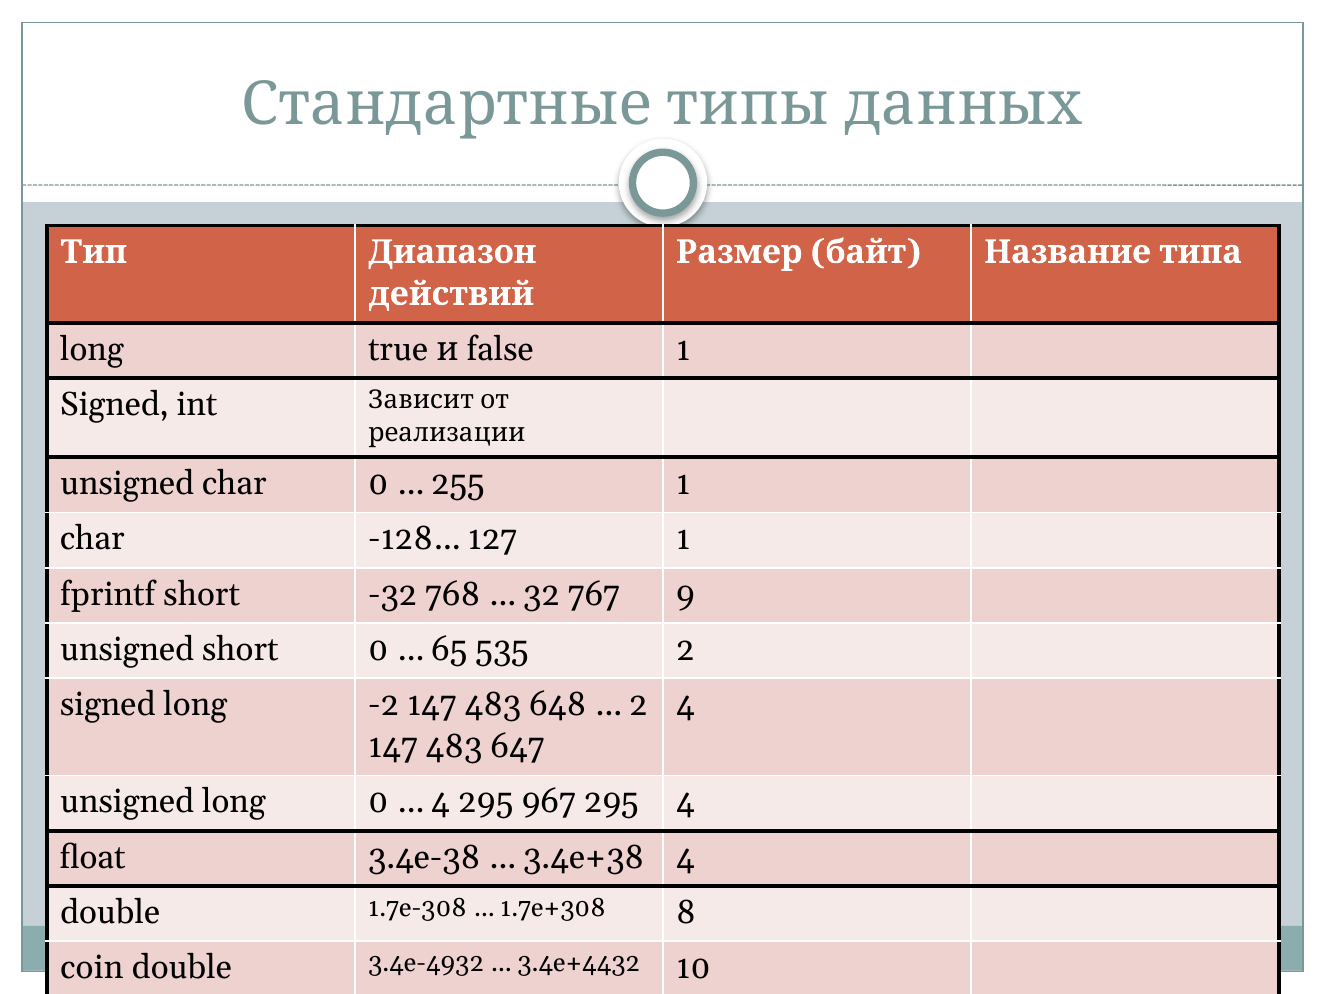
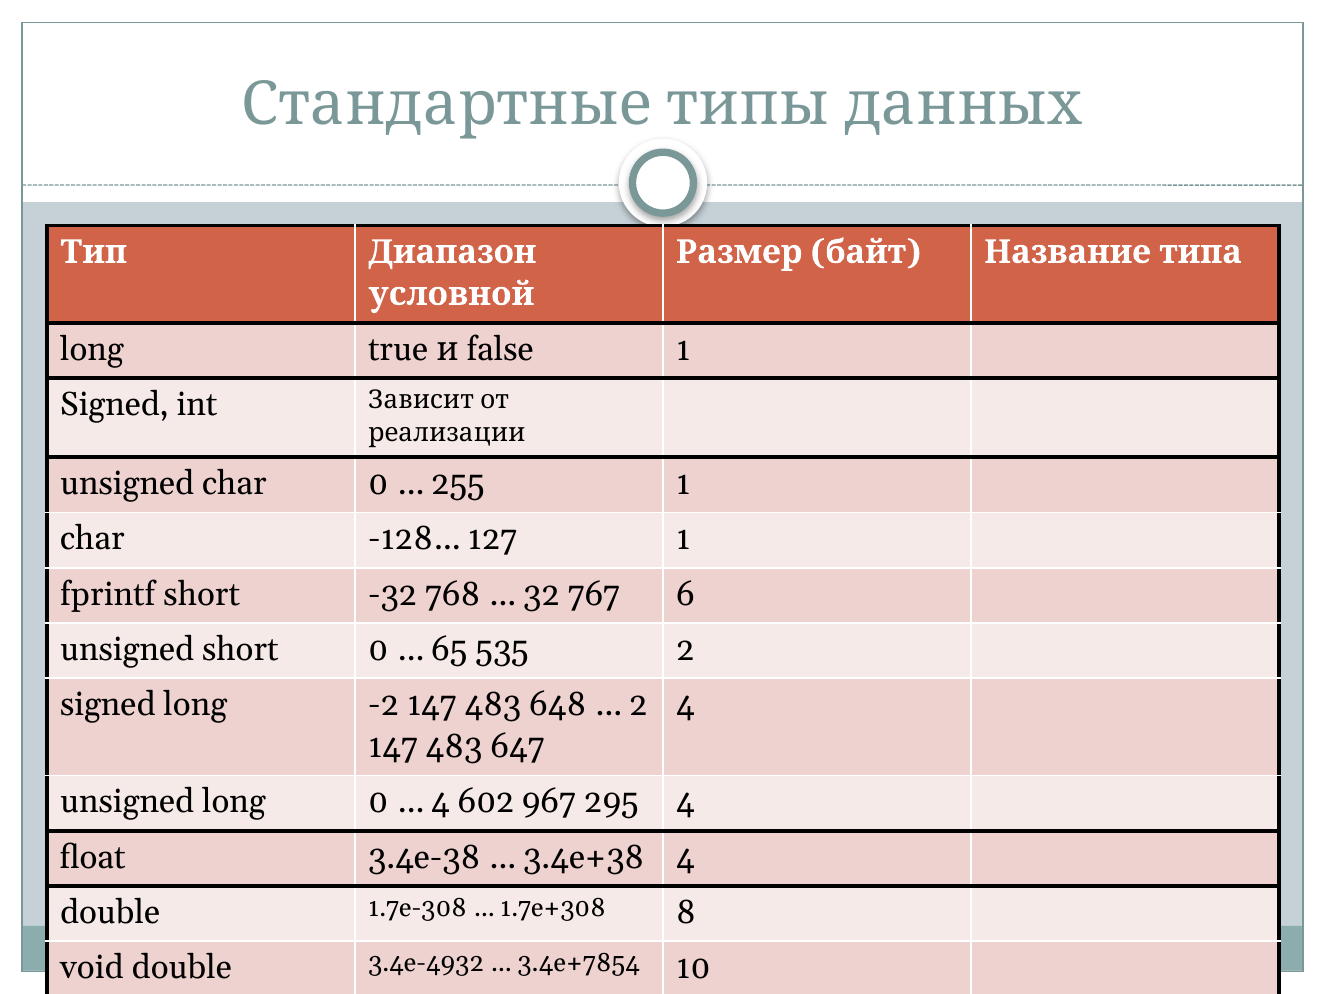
действий: действий -> условной (451, 294)
9: 9 -> 6 (686, 594)
4 295: 295 -> 602 (486, 802)
coin: coin -> void (92, 968)
3.4e+4432: 3.4e+4432 -> 3.4e+7854 (579, 964)
